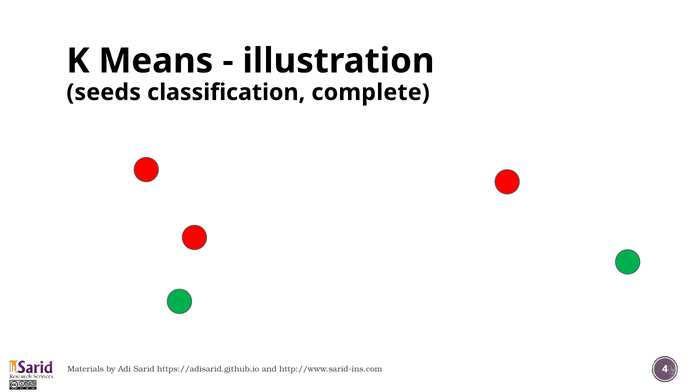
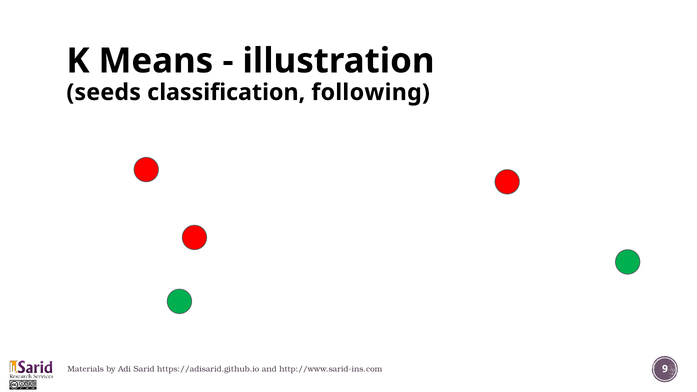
complete: complete -> following (371, 92)
4: 4 -> 9 (665, 369)
